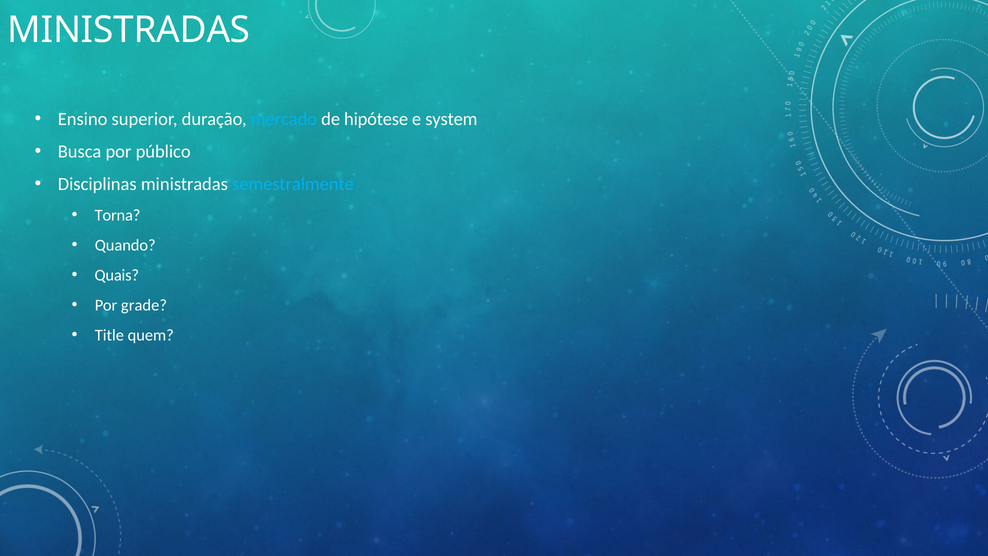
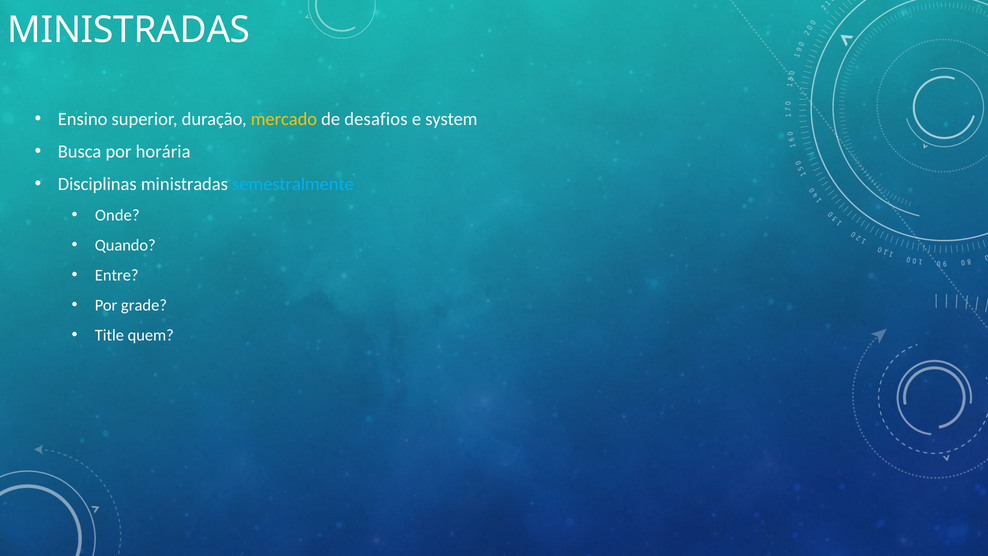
mercado colour: light blue -> yellow (284, 119)
hipótese: hipótese -> desafios (376, 119)
público: público -> horária (163, 151)
Torna: Torna -> Onde (117, 215)
Quais: Quais -> Entre (117, 275)
